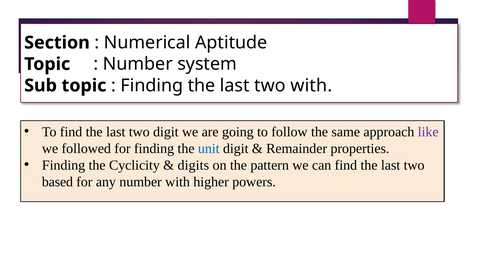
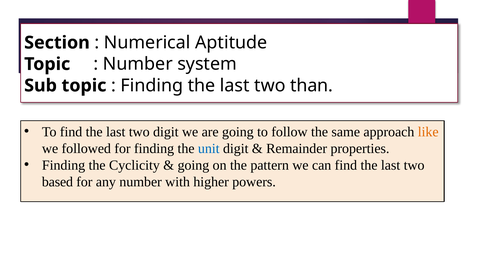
two with: with -> than (312, 86)
like colour: purple -> orange (428, 132)
digits: digits -> going (193, 165)
